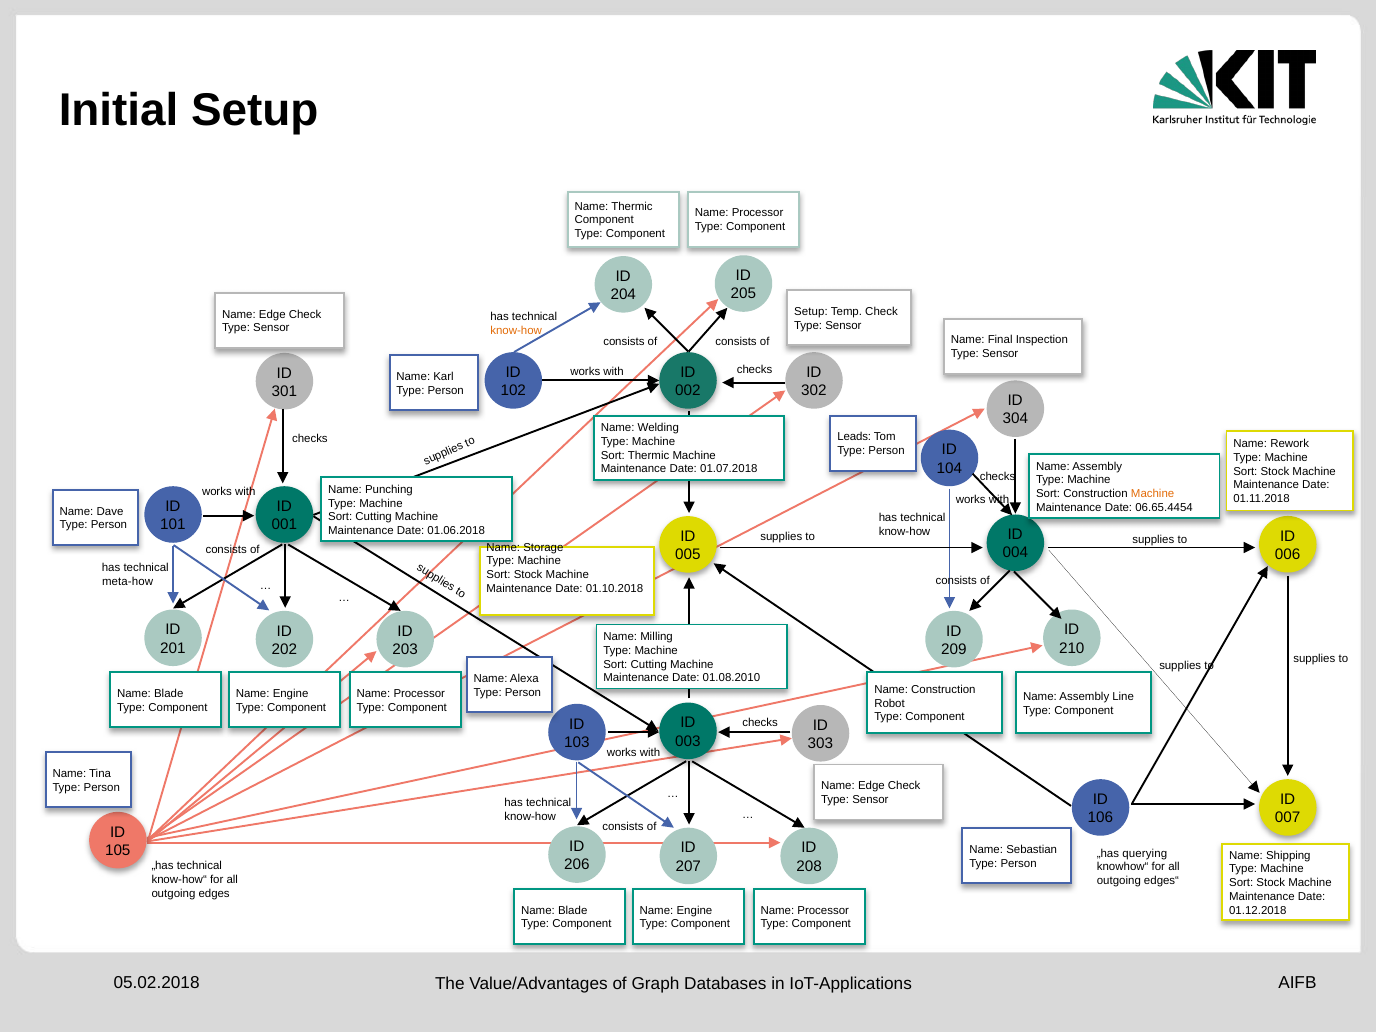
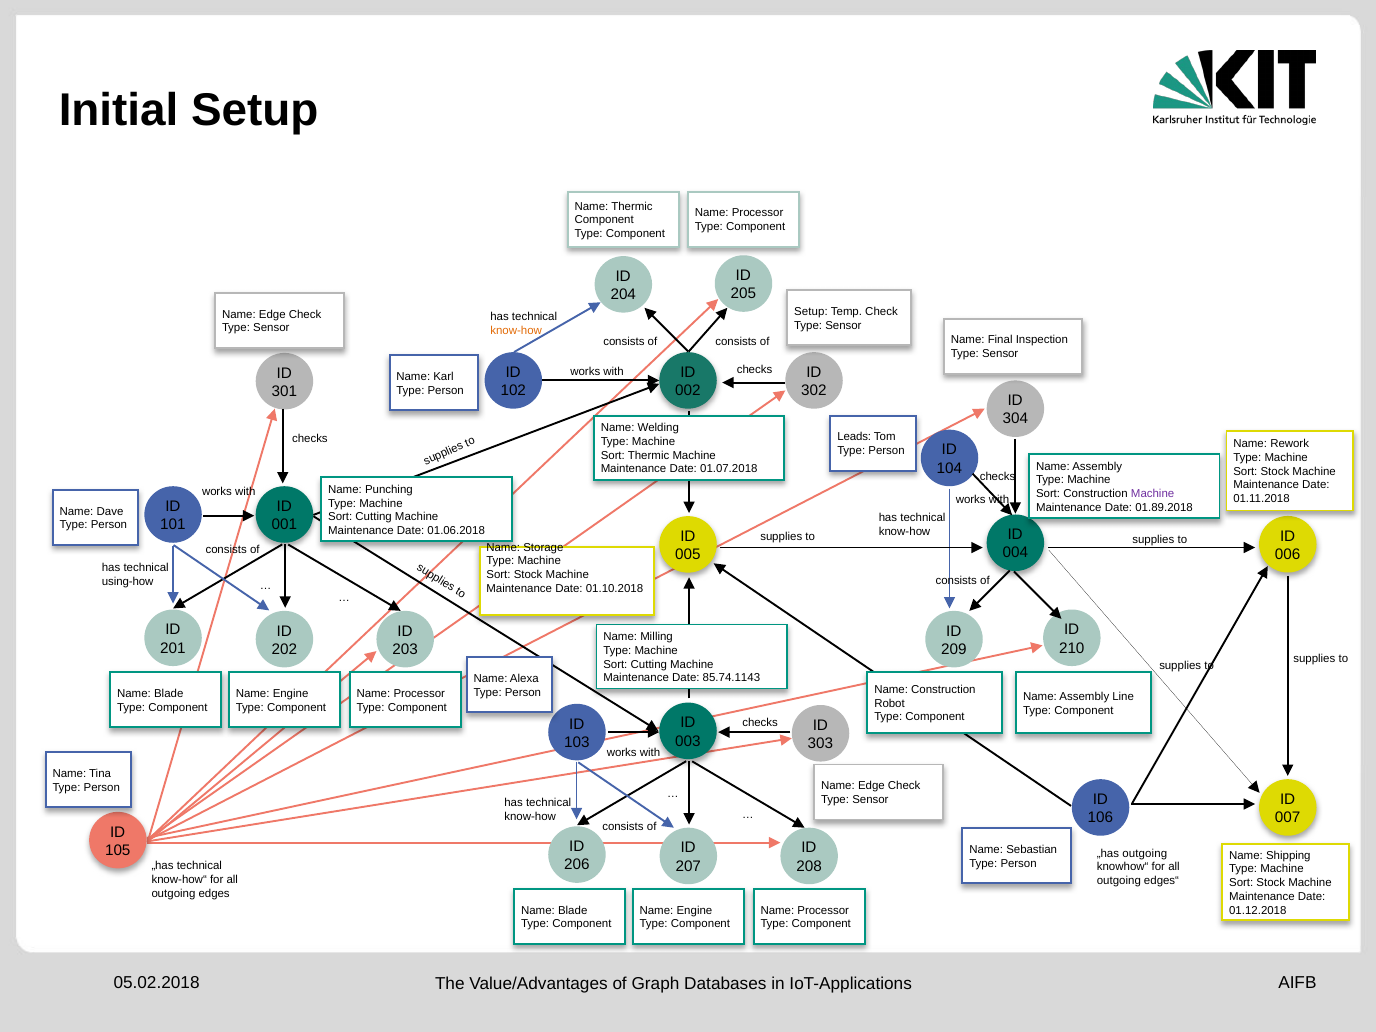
Machine colour: orange -> purple (1153, 494)
06.65.4454: 06.65.4454 -> 01.89.2018 (1164, 508)
meta-how: meta-how -> using-how (128, 581)
01.08.2010: 01.08.2010 -> 85.74.1143 (731, 678)
„has querying: querying -> outgoing (1145, 853)
